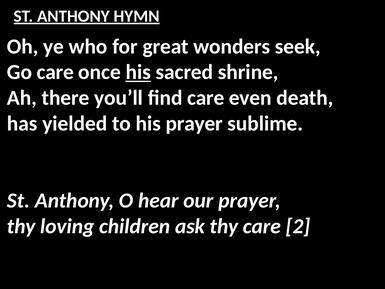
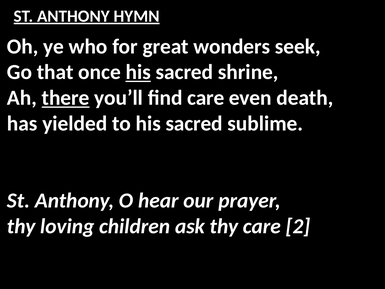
Go care: care -> that (55, 72)
there underline: none -> present (66, 98)
to his prayer: prayer -> sacred (194, 123)
